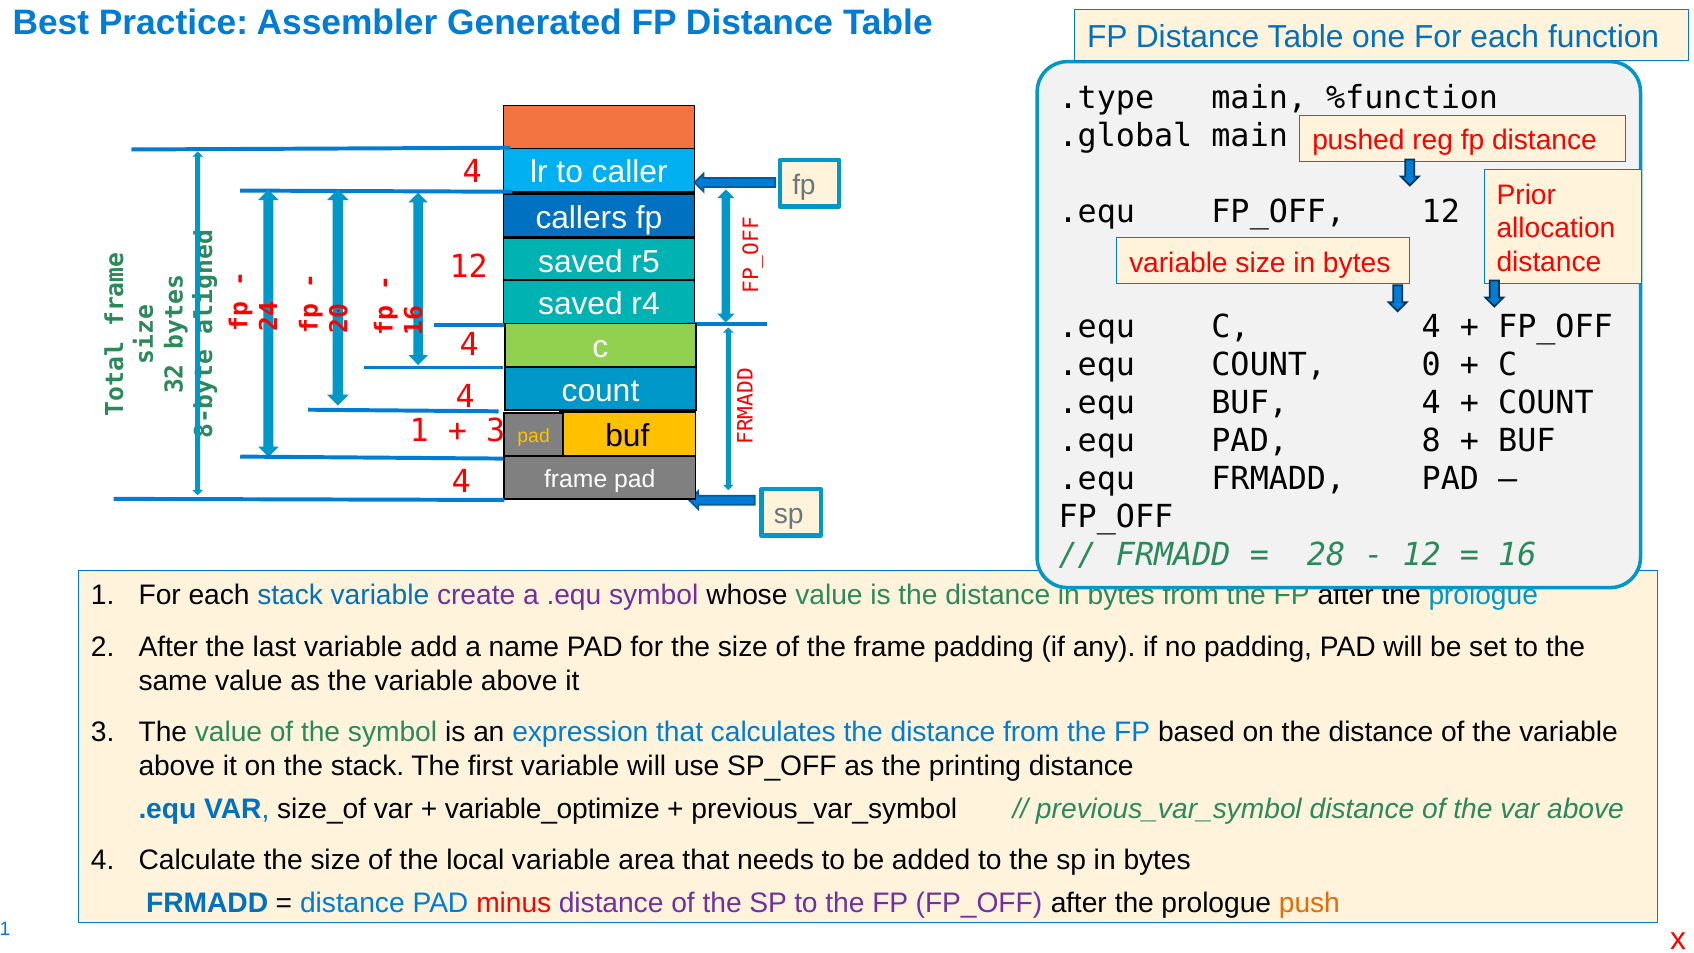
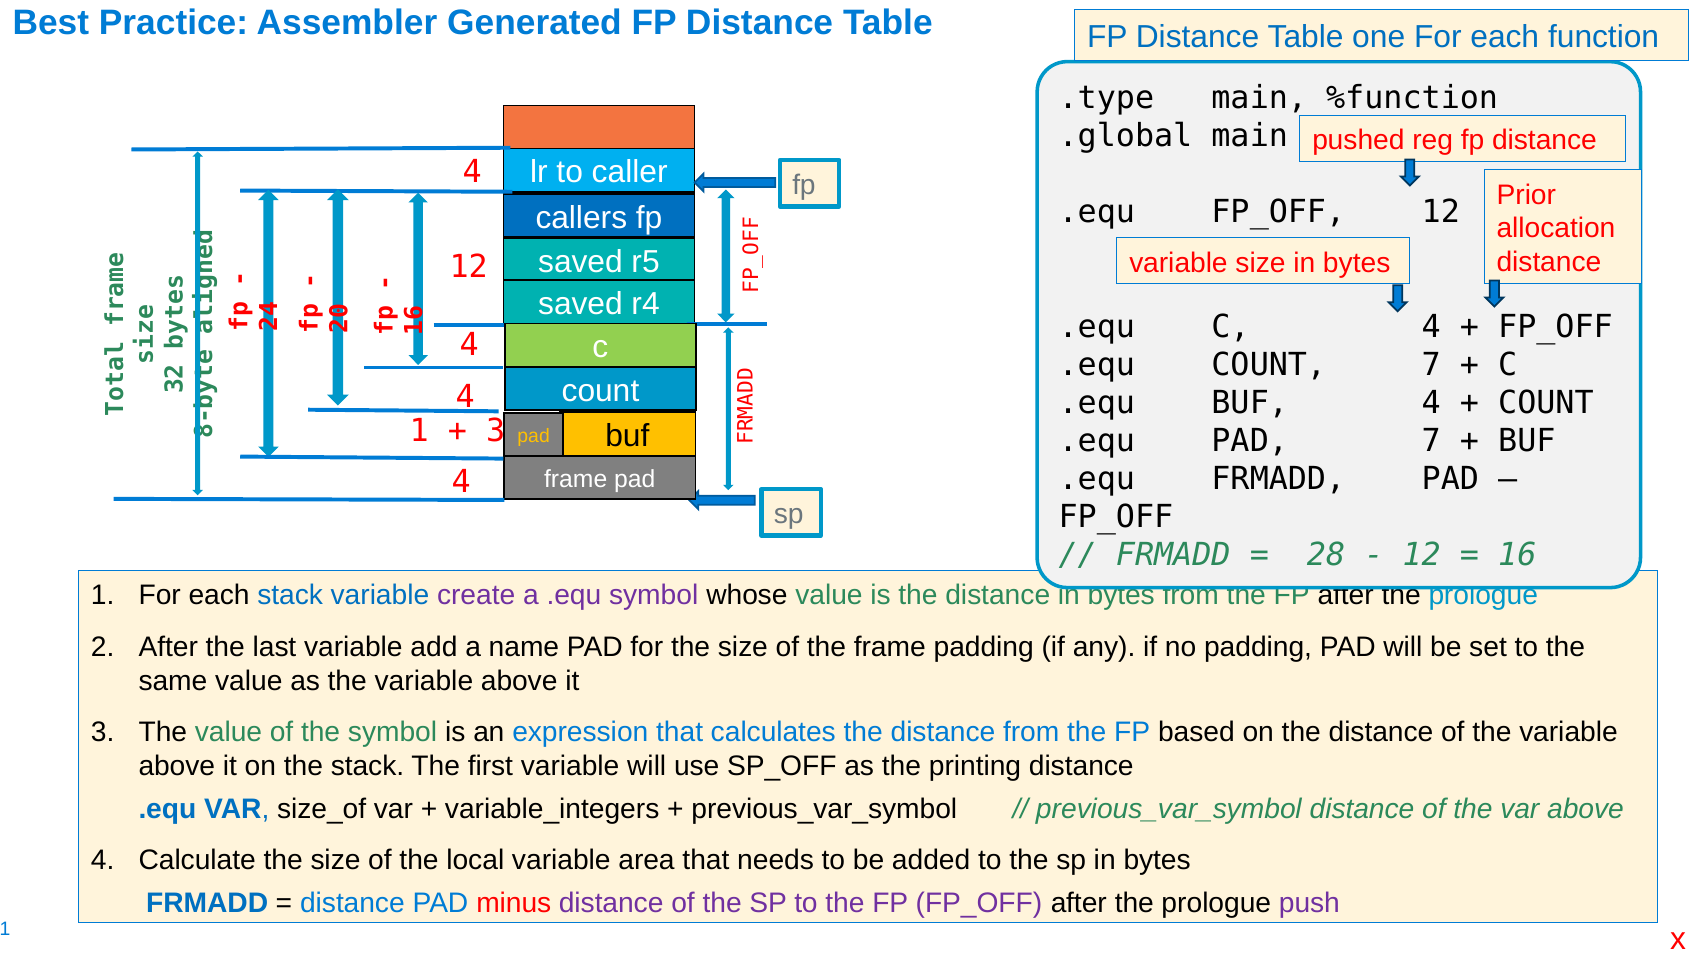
COUNT 0: 0 -> 7 (1431, 365)
PAD 8: 8 -> 7 (1431, 441)
variable_optimize: variable_optimize -> variable_integers (552, 809)
push colour: orange -> purple (1309, 903)
